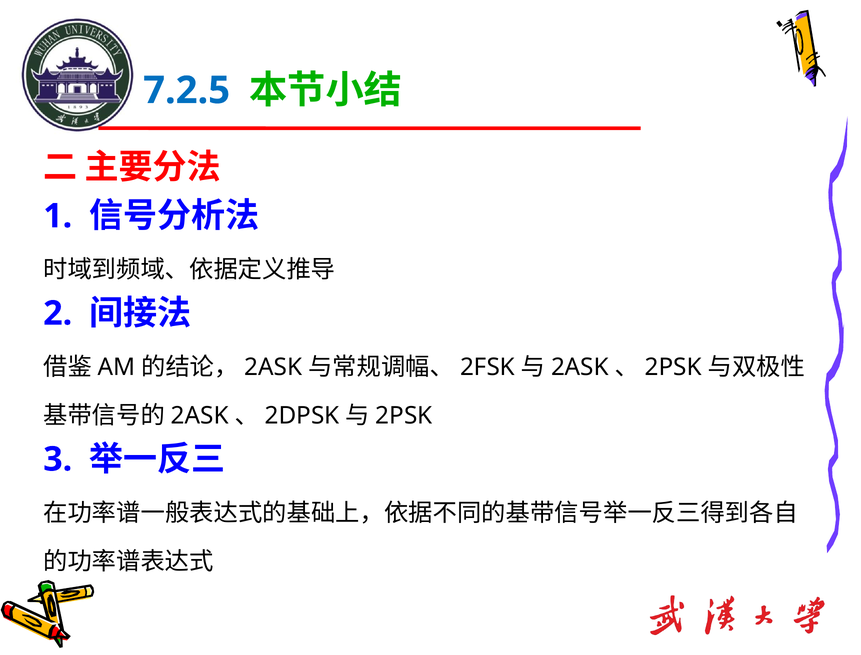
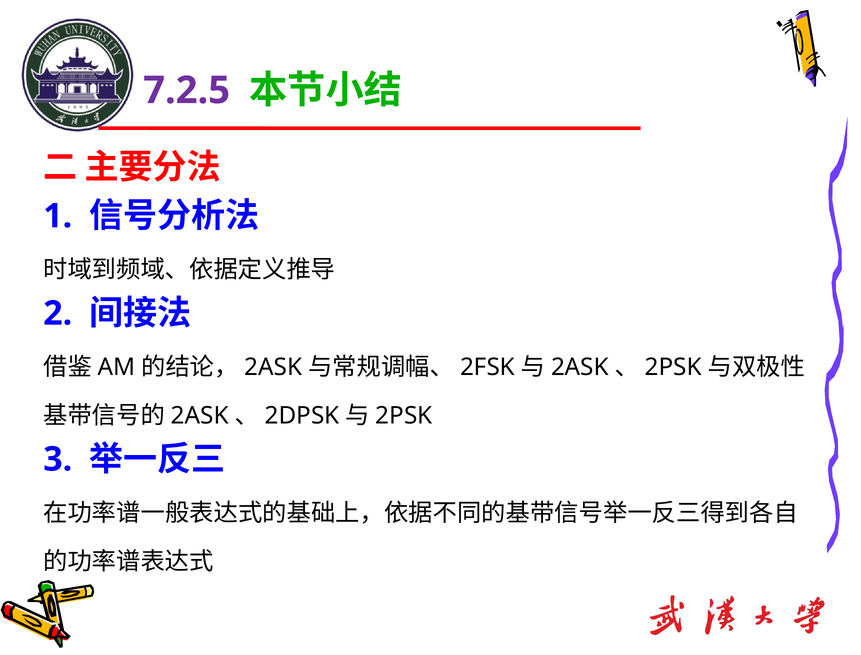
7.2.5 colour: blue -> purple (187, 90)
